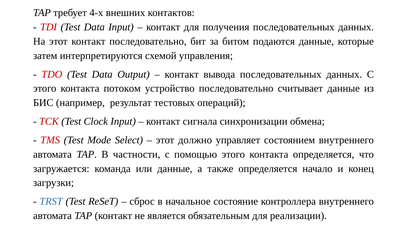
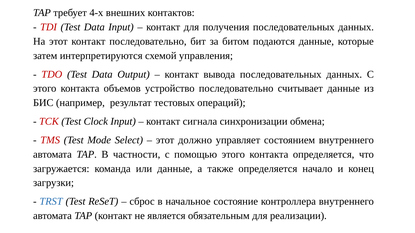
потоком: потоком -> объемов (122, 89)
